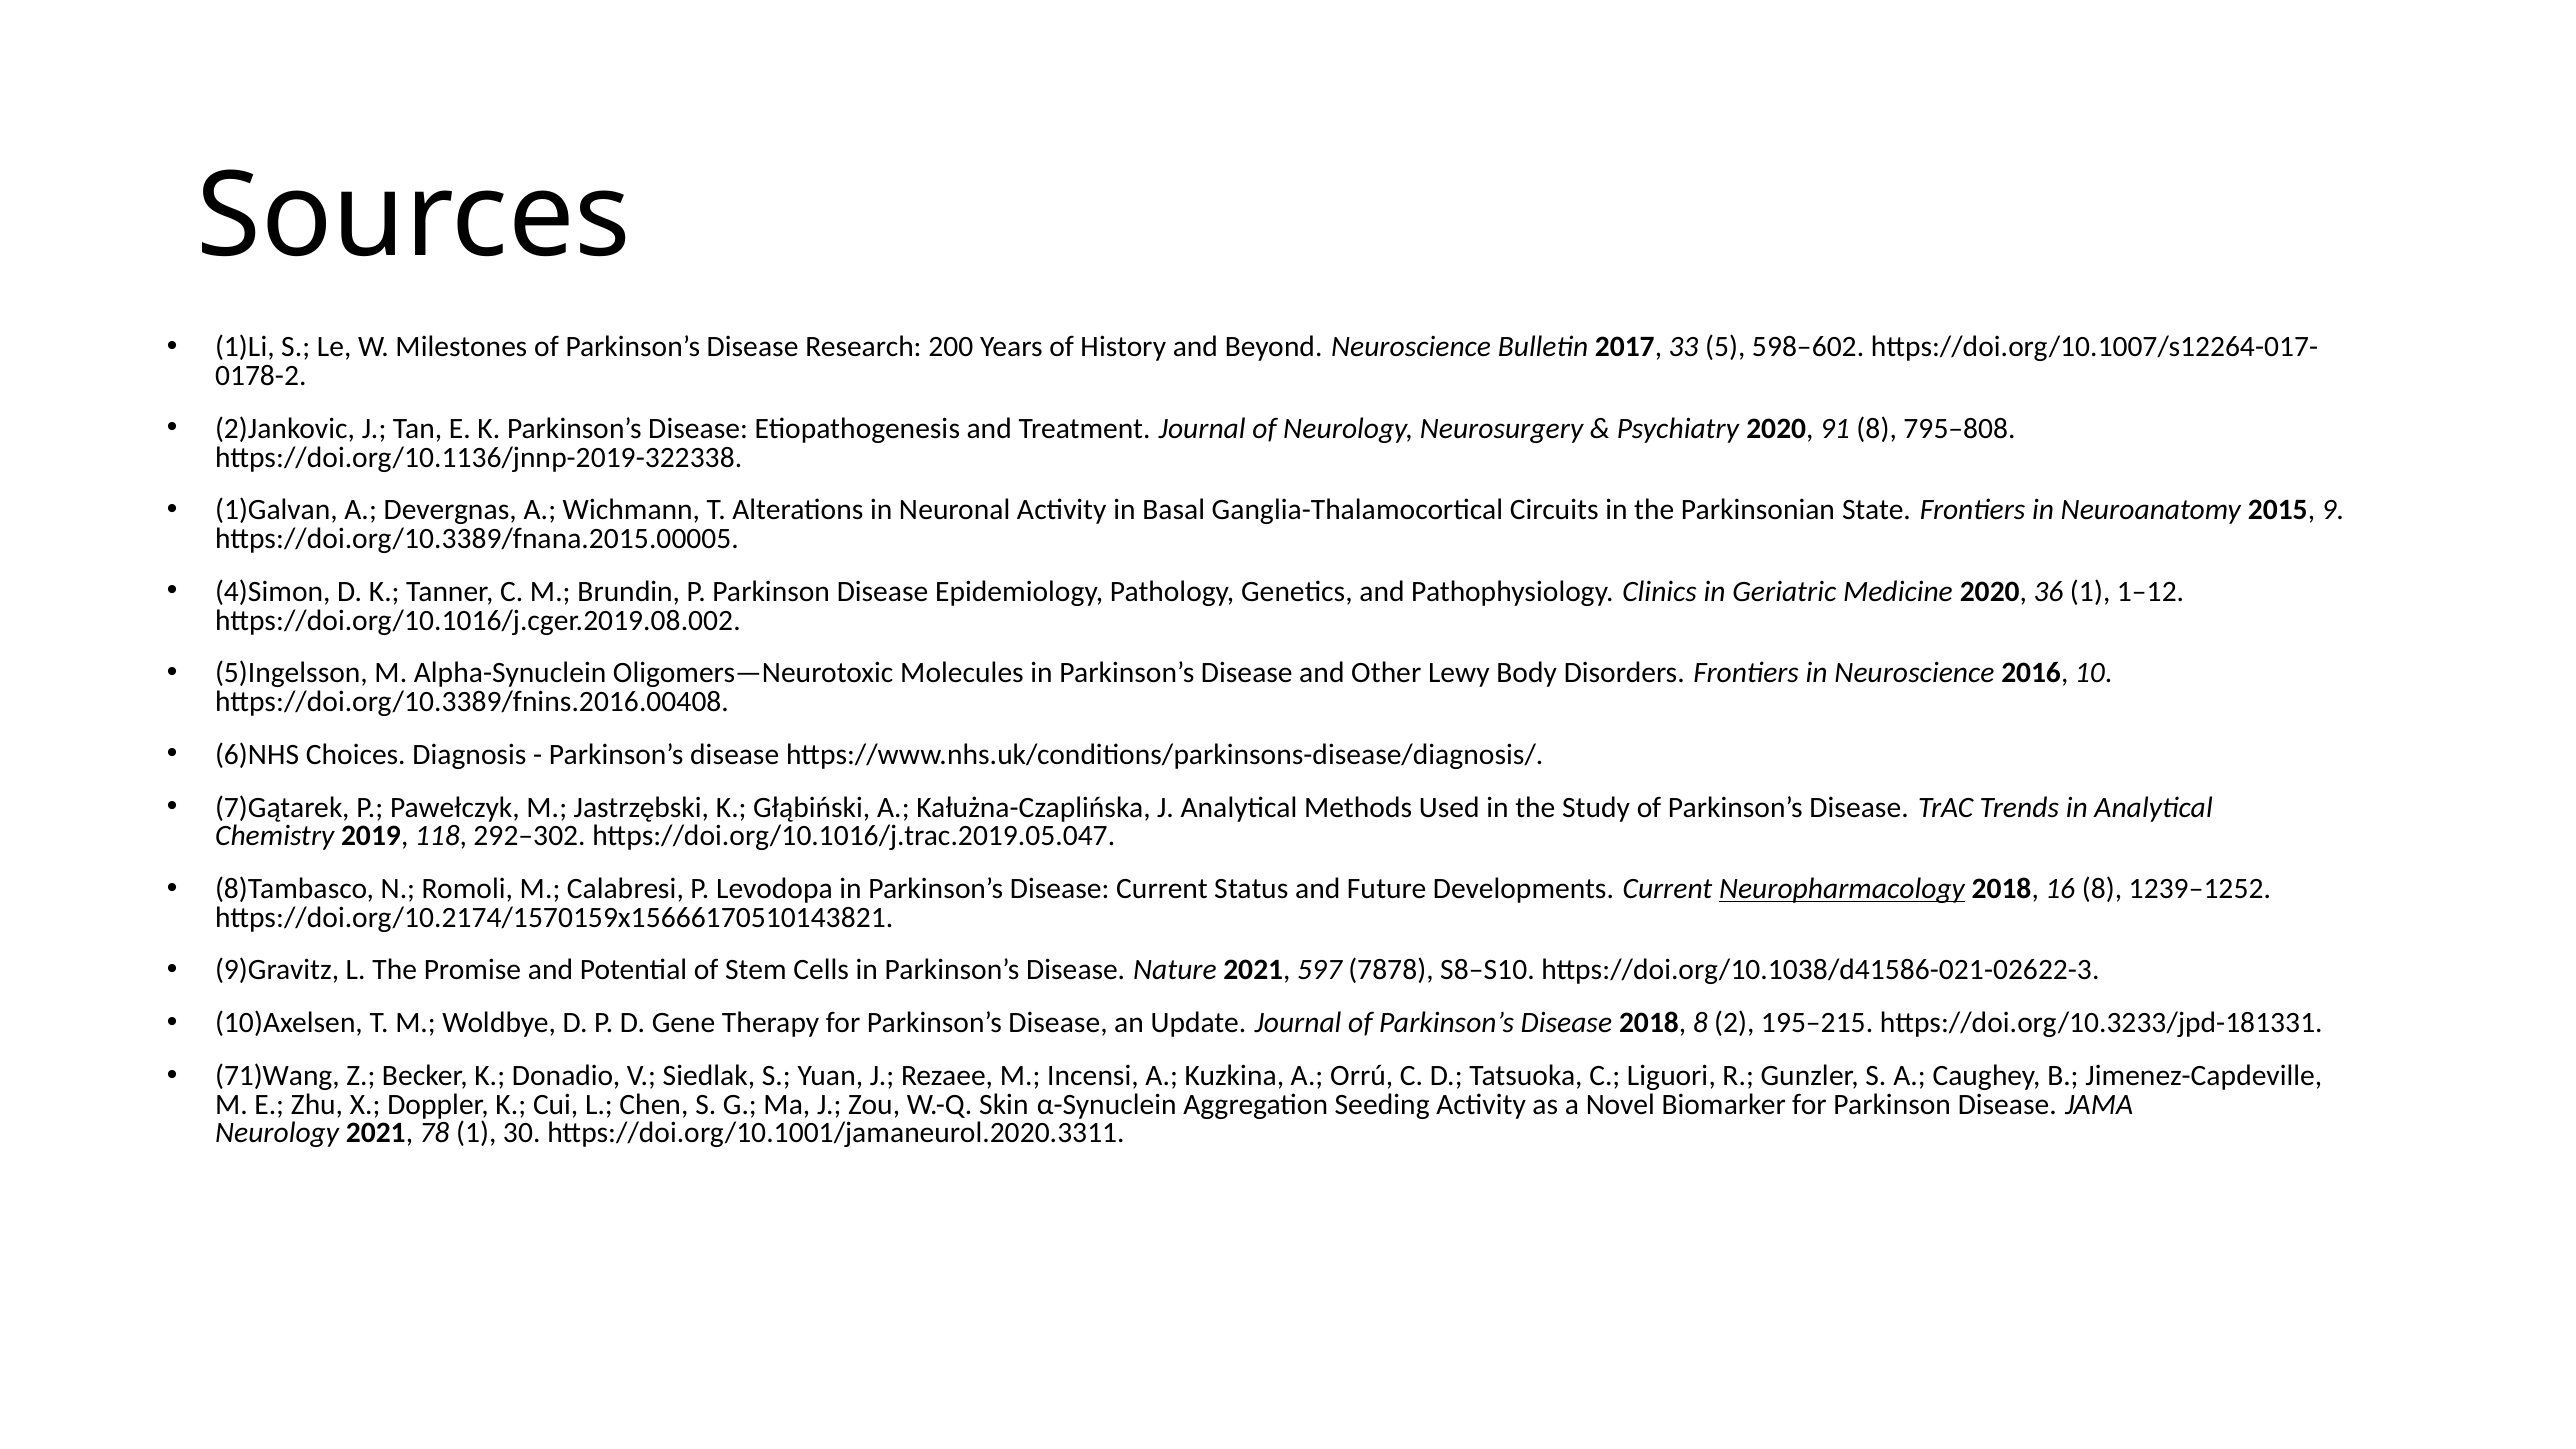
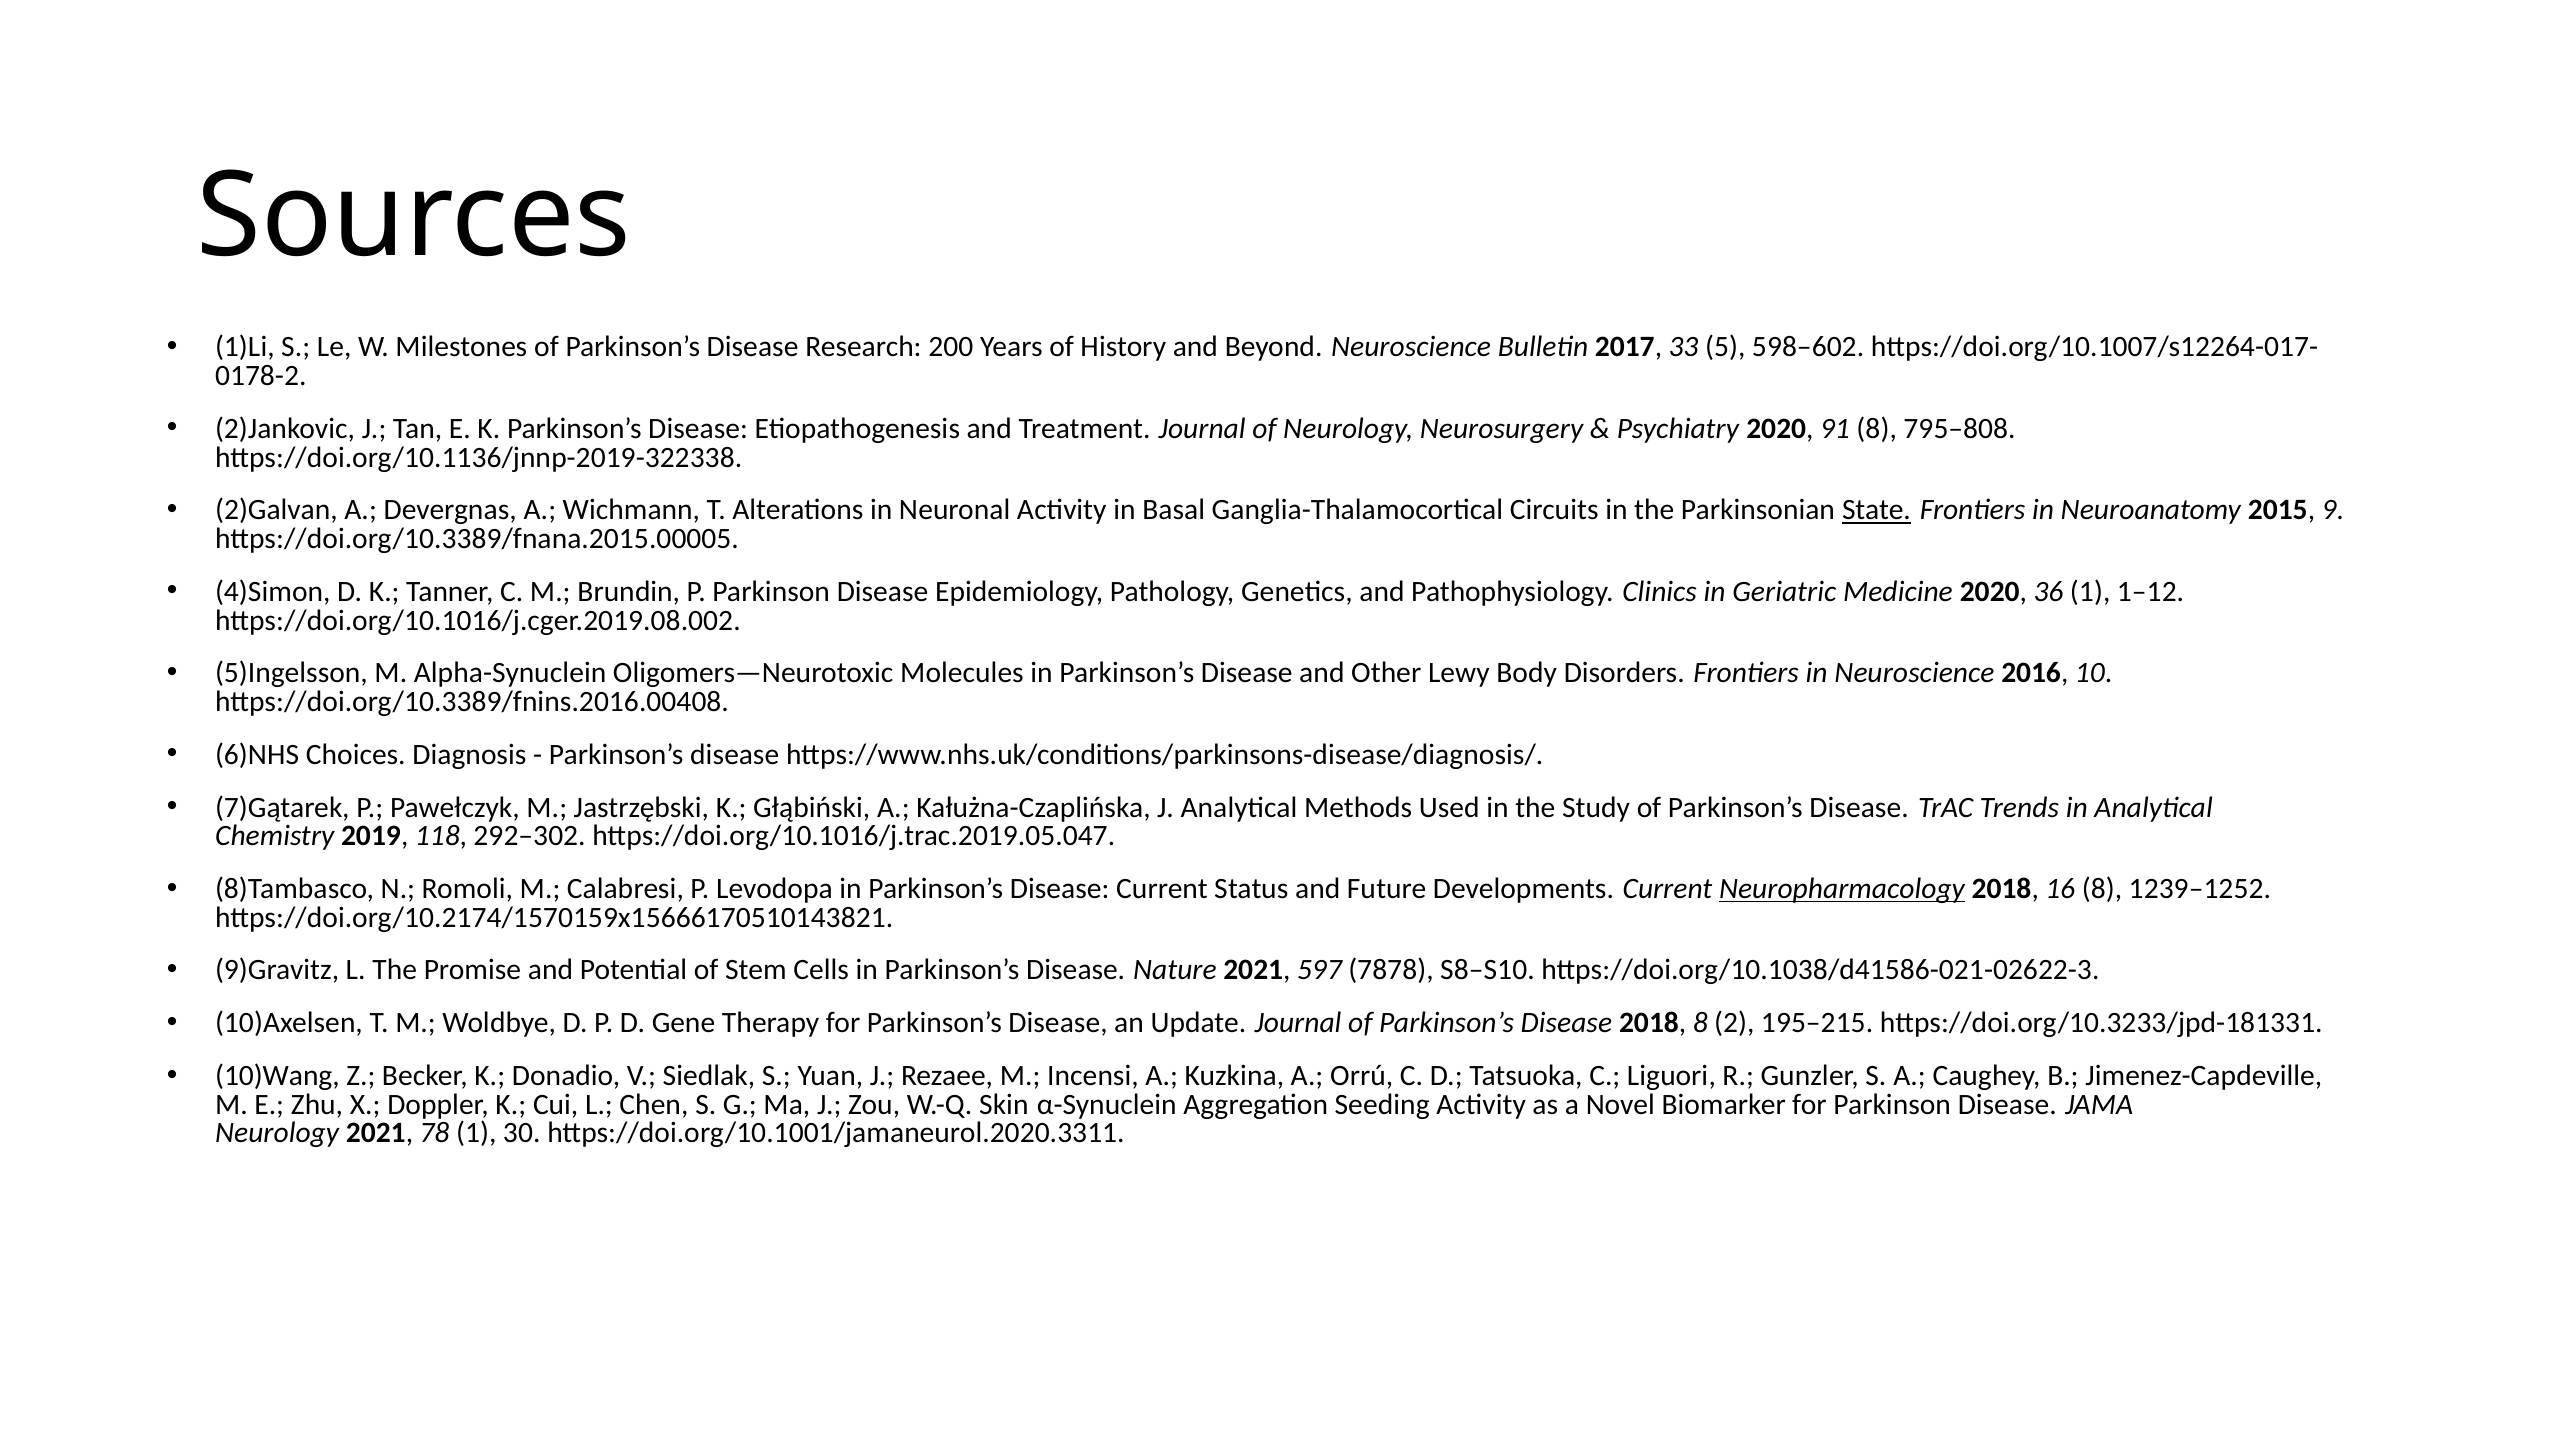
1)Galvan: 1)Galvan -> 2)Galvan (276, 510)
State underline: none -> present (1876, 510)
71)Wang: 71)Wang -> 10)Wang (277, 1076)
